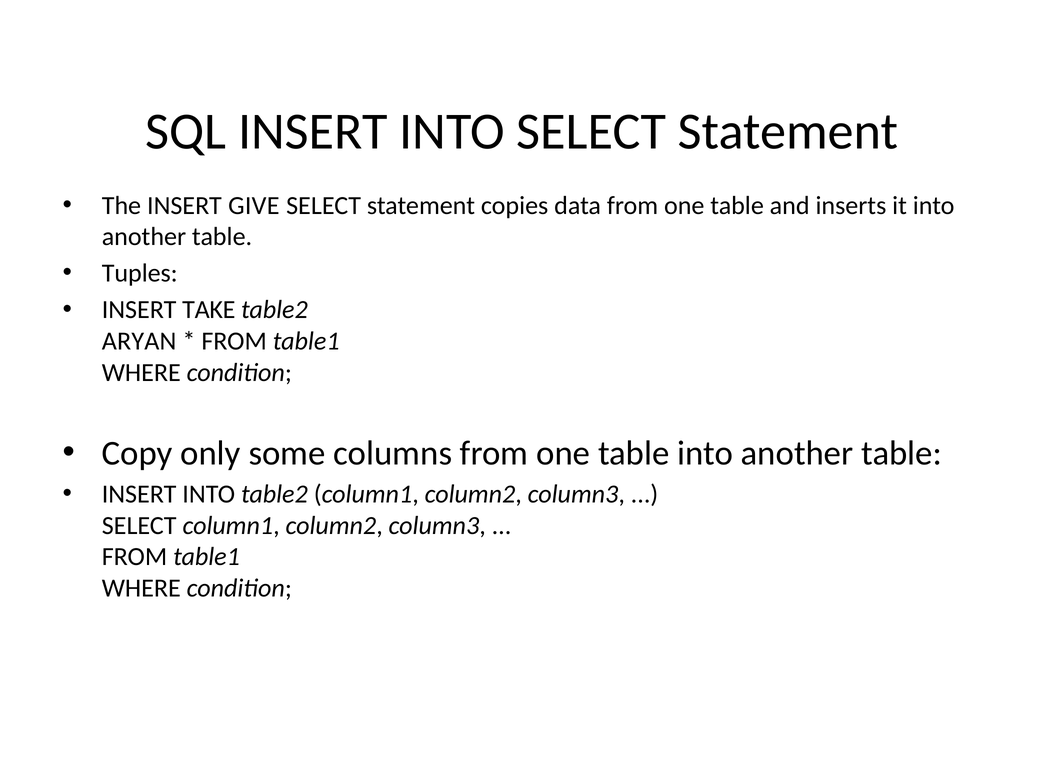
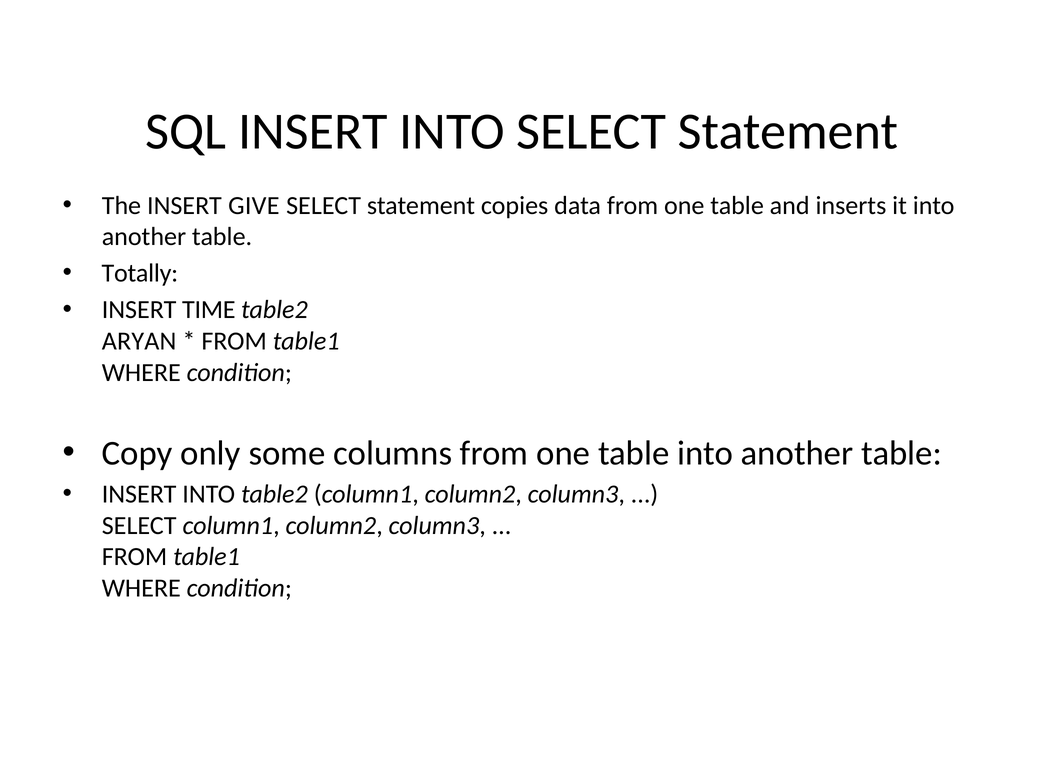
Tuples: Tuples -> Totally (140, 273)
TAKE: TAKE -> TIME (209, 310)
